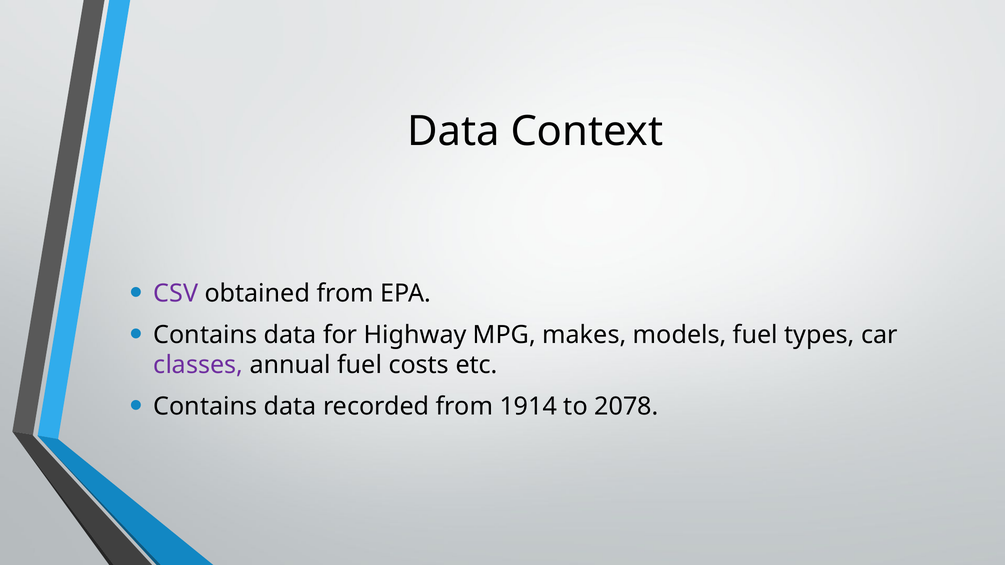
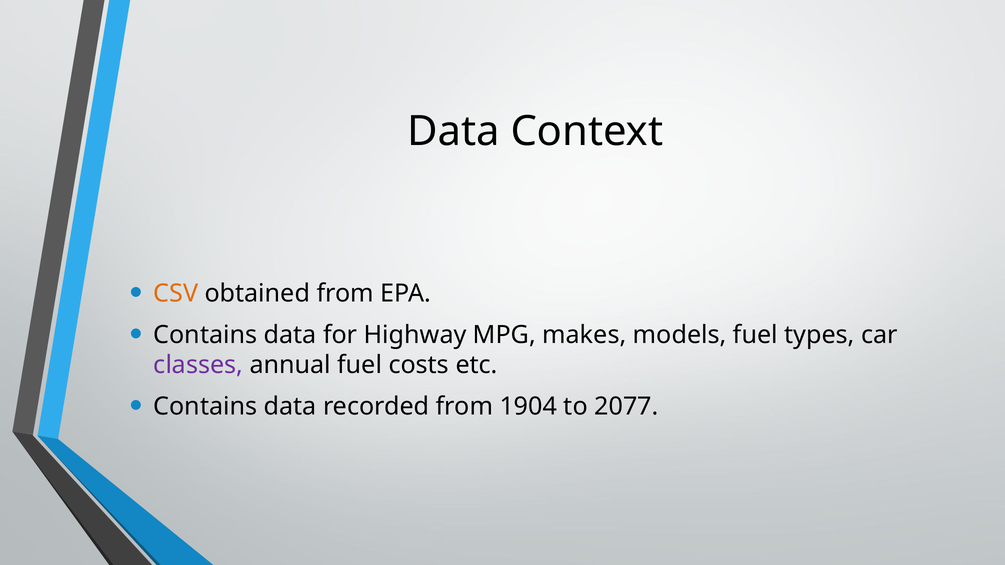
CSV colour: purple -> orange (176, 294)
1914: 1914 -> 1904 (528, 407)
2078: 2078 -> 2077 (626, 407)
